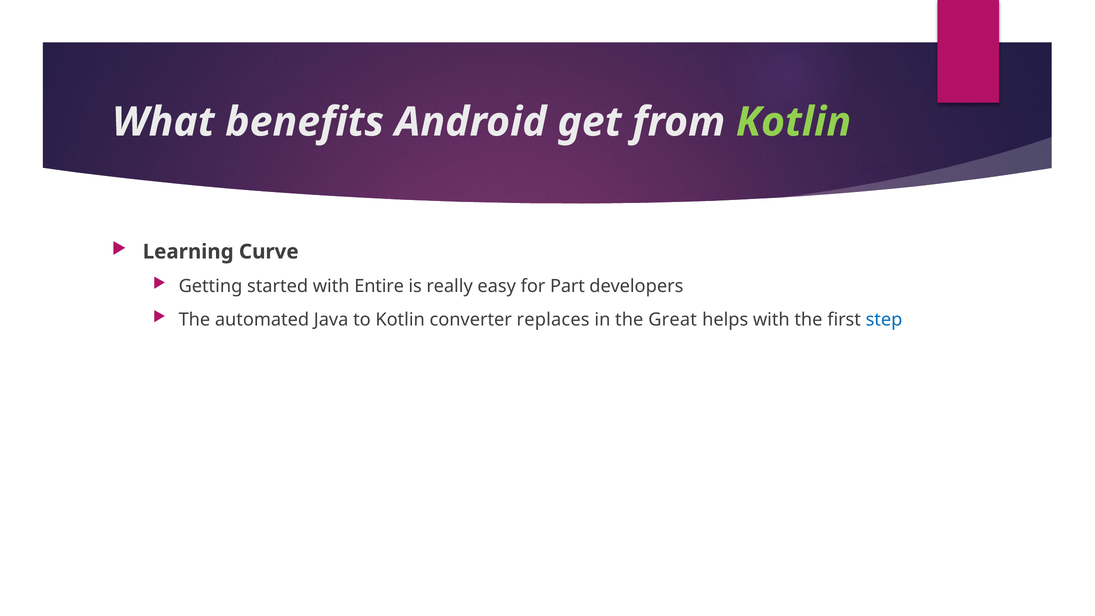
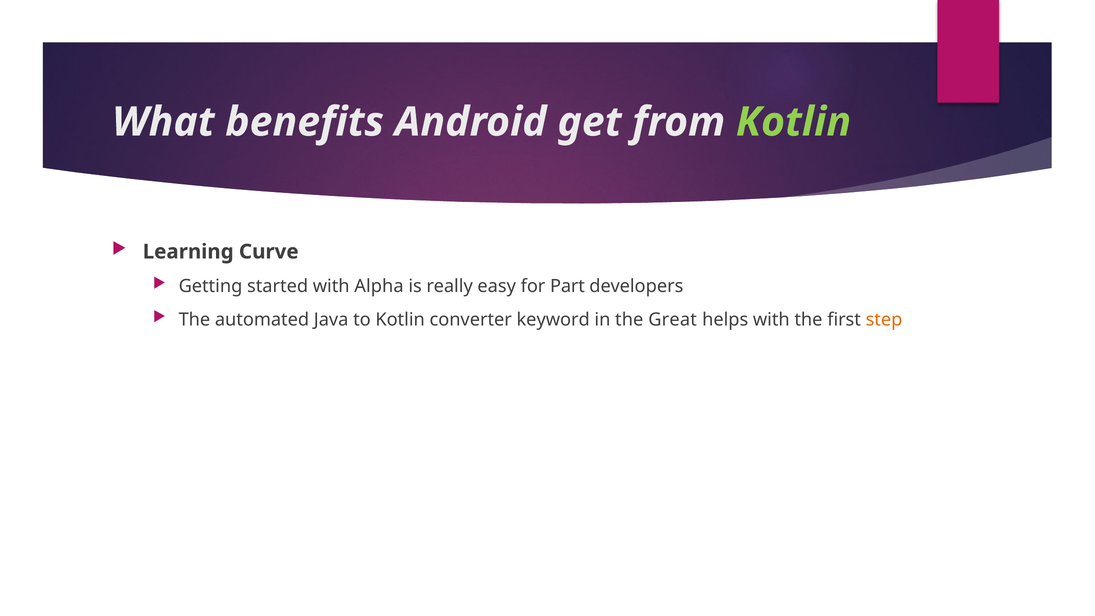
Entire: Entire -> Alpha (379, 286)
replaces: replaces -> keyword (553, 320)
step colour: blue -> orange (884, 320)
